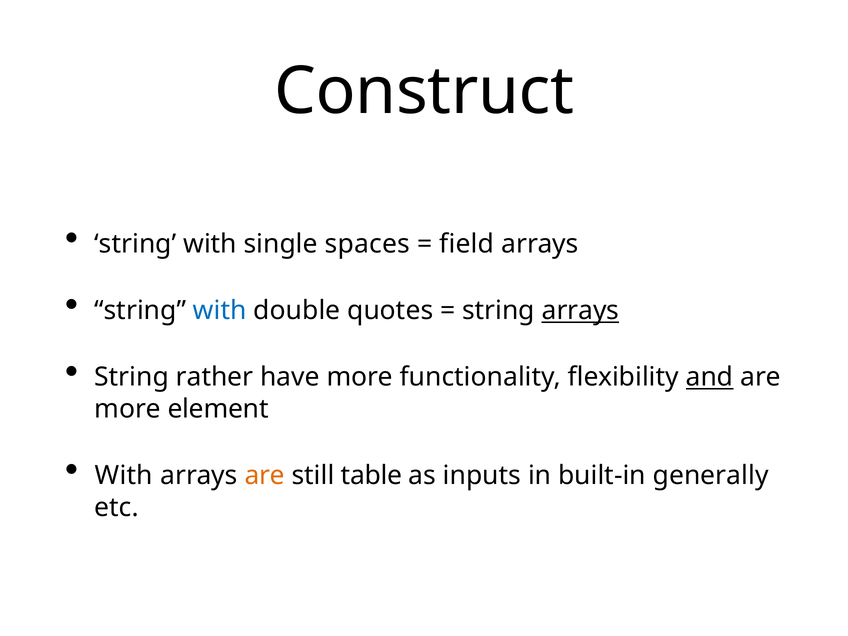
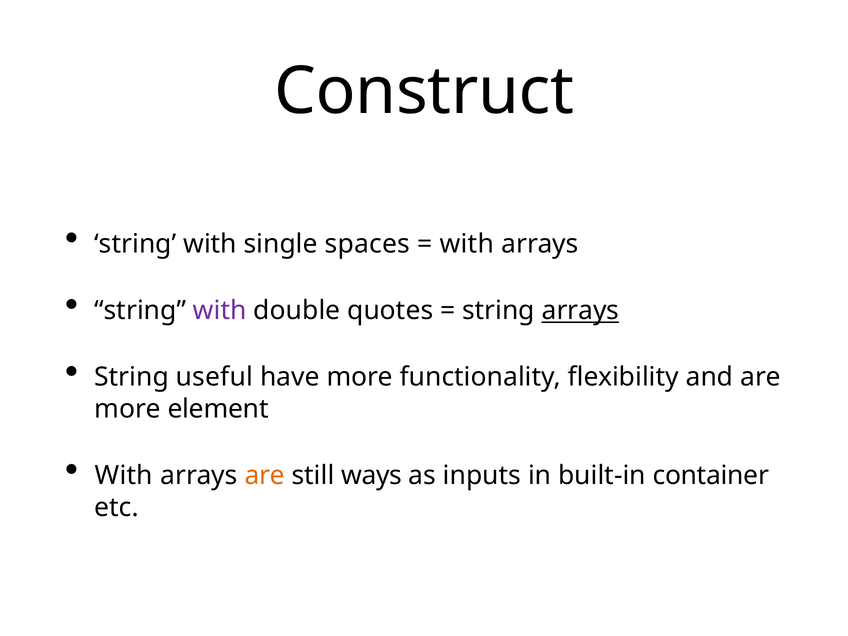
field: field -> with (467, 244)
with colour: blue -> purple (220, 311)
rather: rather -> useful (214, 377)
and underline: present -> none (710, 377)
table: table -> ways (372, 476)
generally: generally -> container (711, 476)
